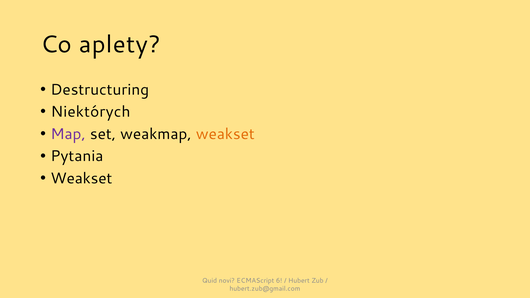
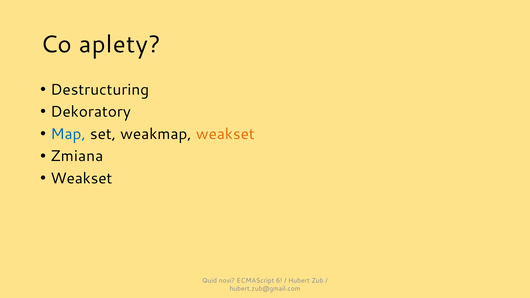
Niektórych: Niektórych -> Dekoratory (91, 112)
Map colour: purple -> blue (68, 134)
Pytania: Pytania -> Zmiana (77, 156)
